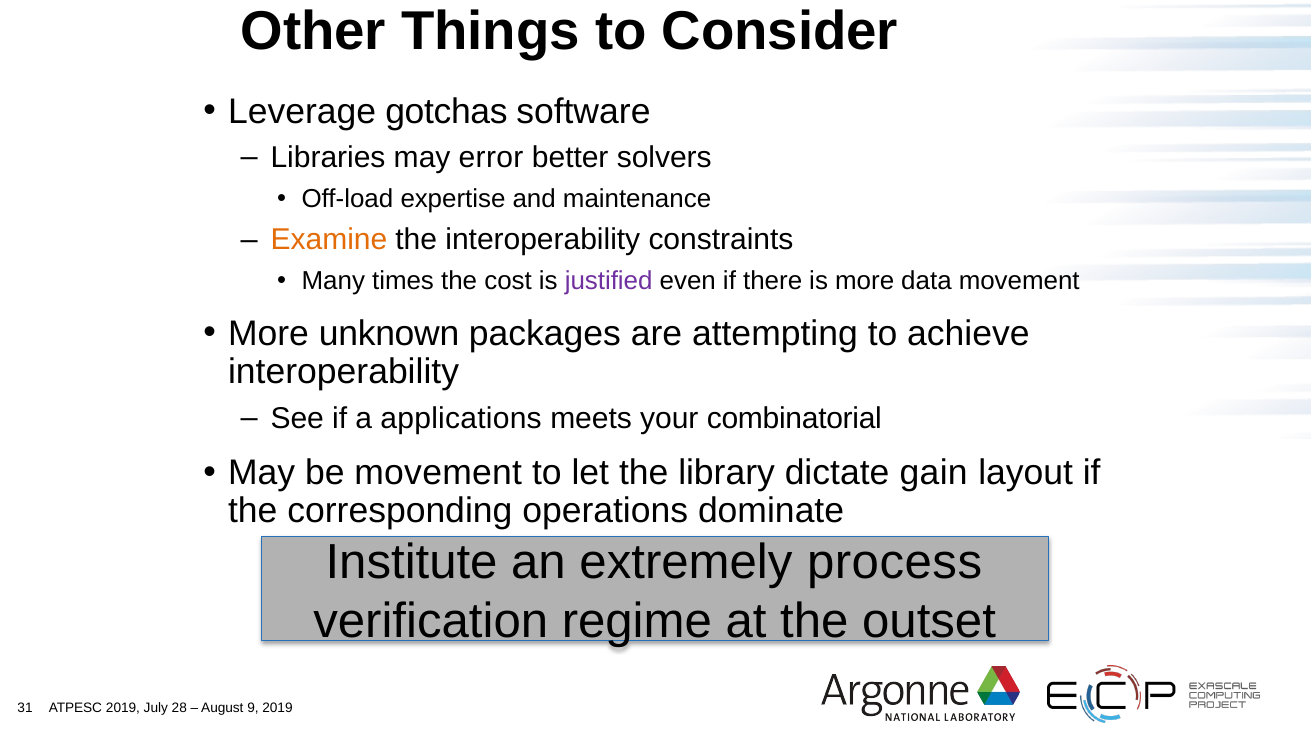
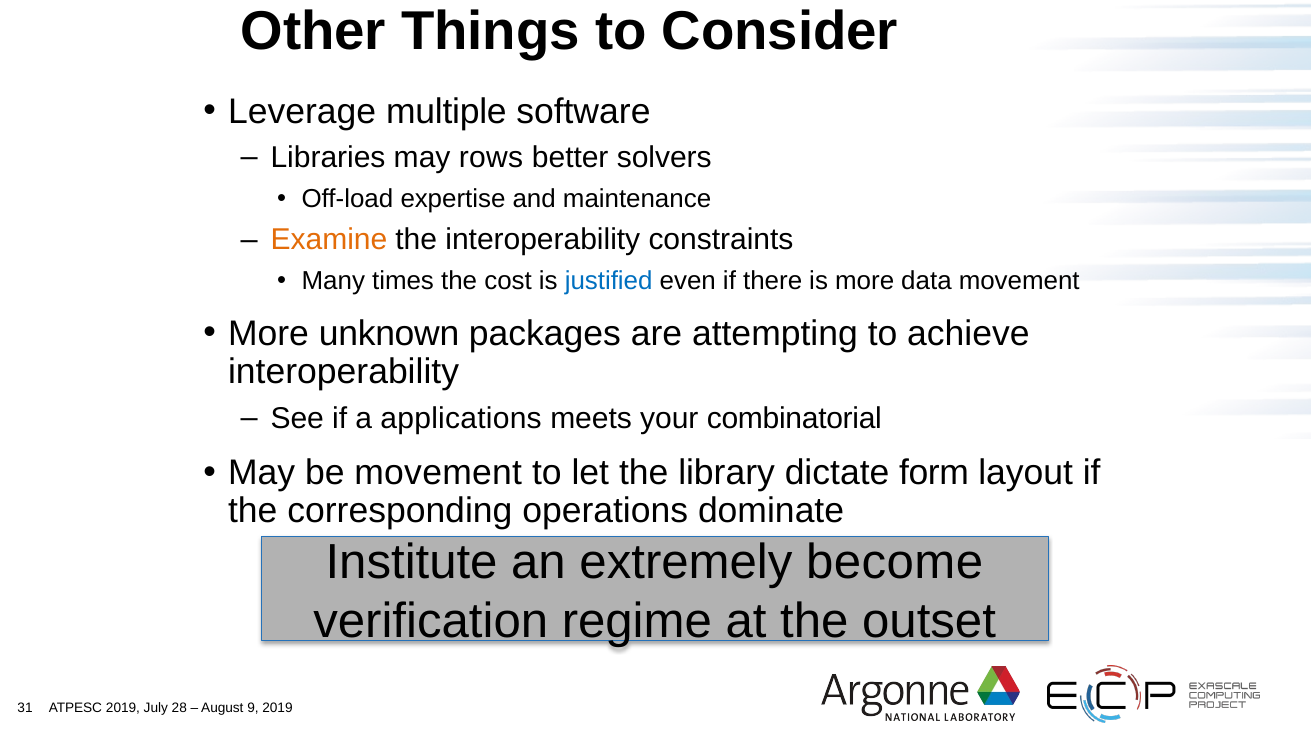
gotchas: gotchas -> multiple (446, 111)
error: error -> rows (491, 158)
justified colour: purple -> blue (609, 281)
gain: gain -> form (934, 473)
process: process -> become (895, 562)
